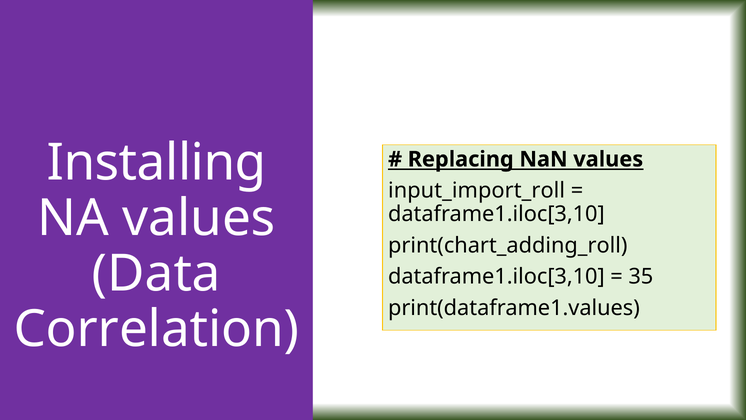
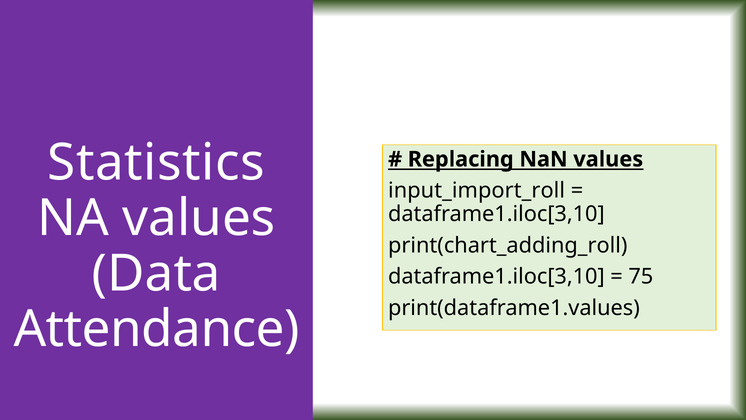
Installing: Installing -> Statistics (156, 163)
35: 35 -> 75 (641, 276)
Correlation: Correlation -> Attendance (157, 329)
